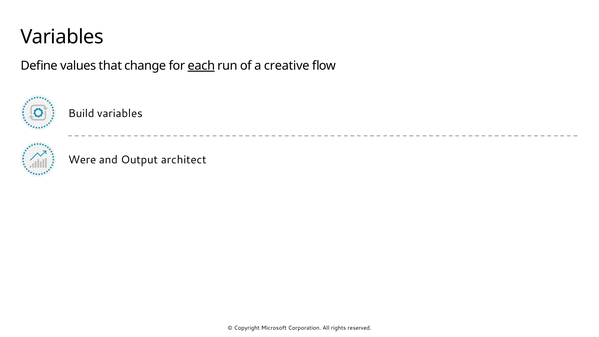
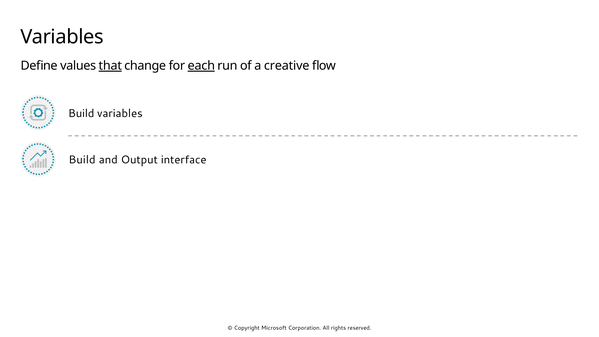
that underline: none -> present (110, 66)
Were: Were -> Build (82, 160)
architect: architect -> interface (184, 160)
